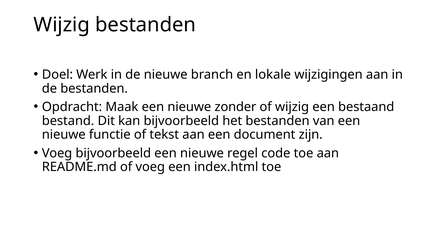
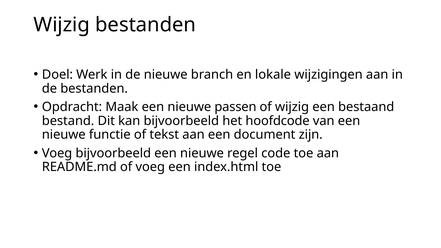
zonder: zonder -> passen (235, 107)
het bestanden: bestanden -> hoofdcode (278, 121)
